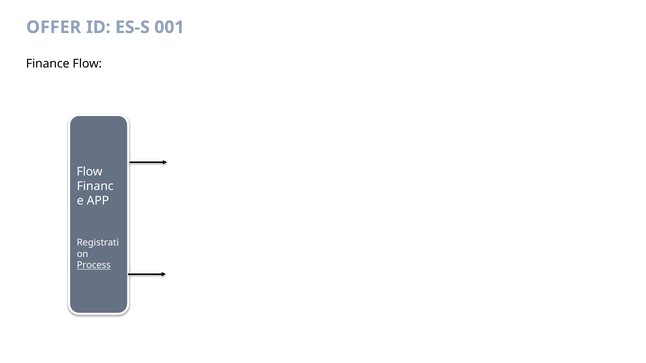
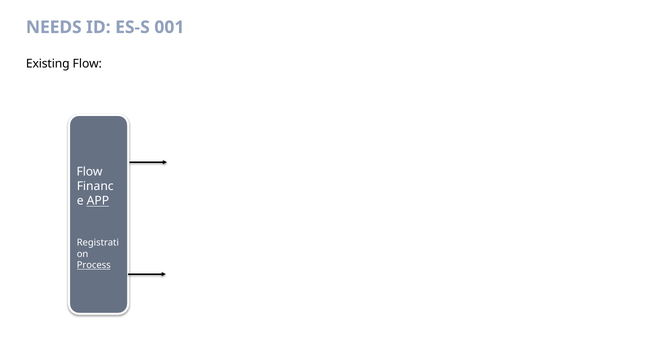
OFFER: OFFER -> NEEDS (54, 27)
Finance: Finance -> Existing (48, 64)
APP underline: none -> present (98, 201)
